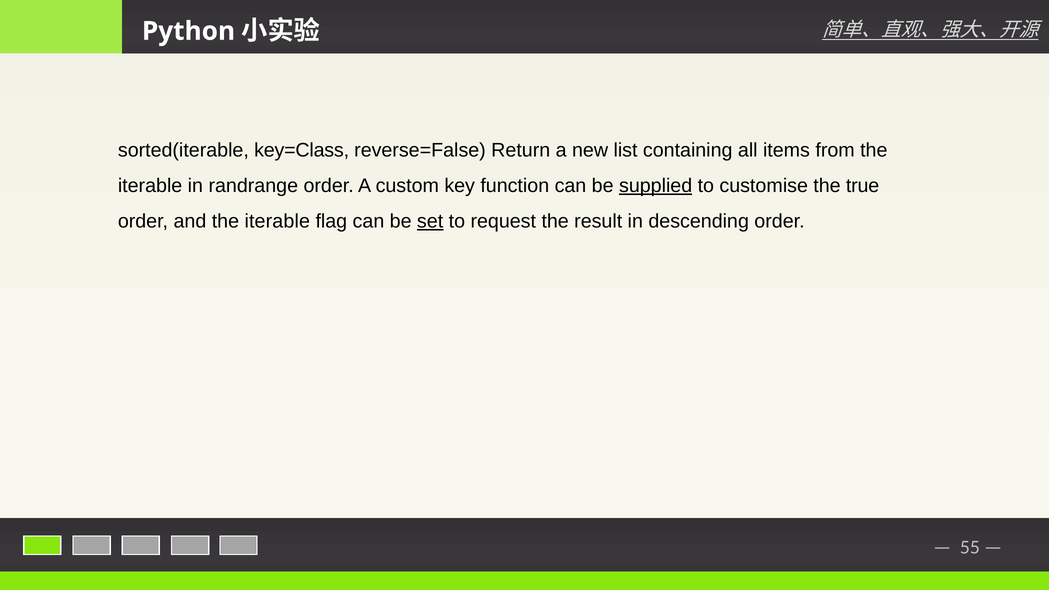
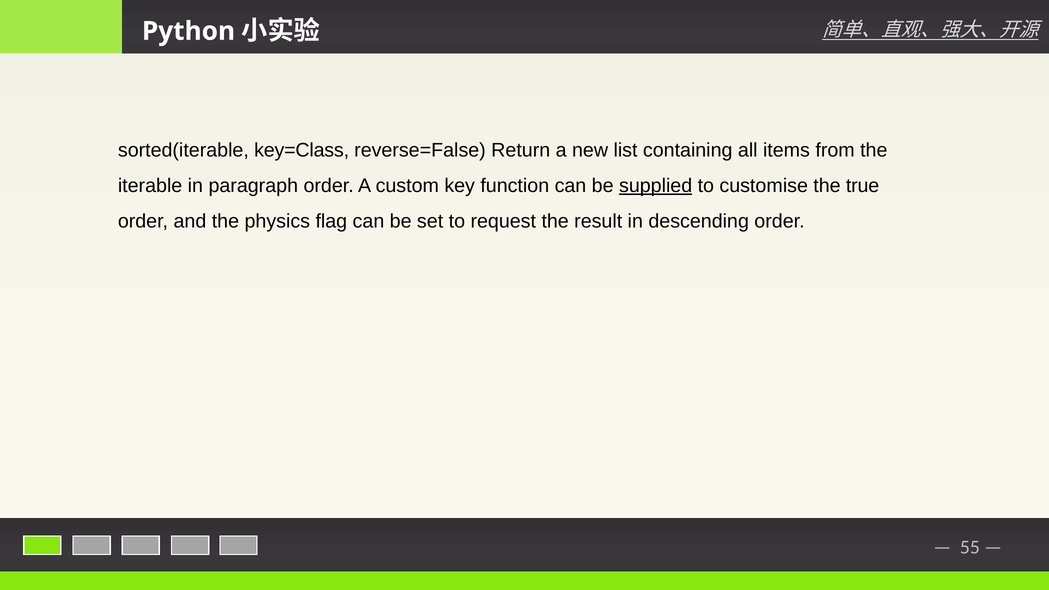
randrange: randrange -> paragraph (253, 186)
and the iterable: iterable -> physics (277, 221)
set underline: present -> none (430, 221)
